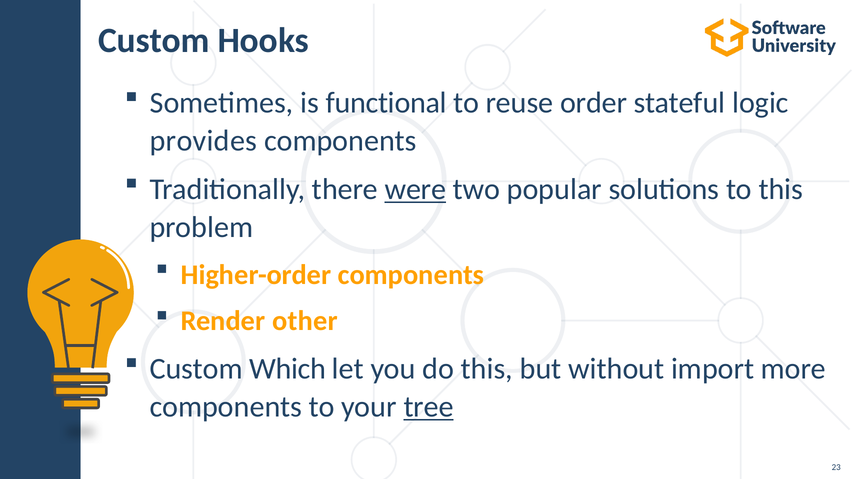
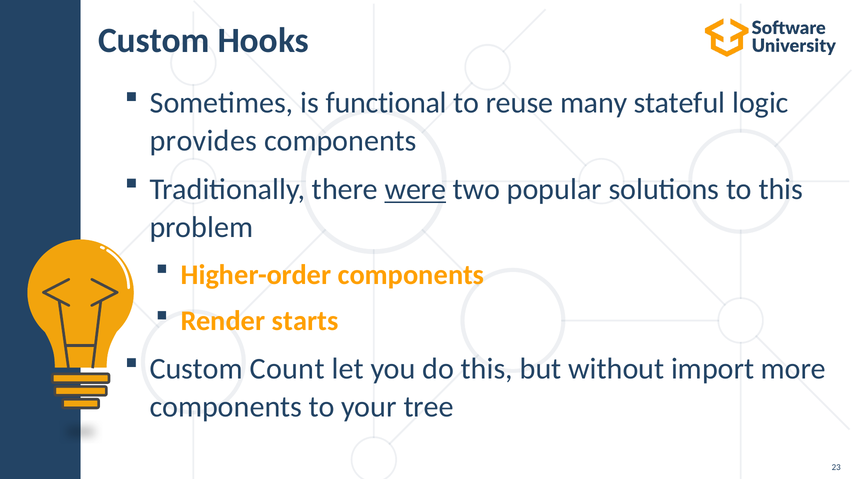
order: order -> many (594, 103)
other: other -> starts (305, 321)
Which: Which -> Count (287, 369)
tree underline: present -> none (429, 407)
